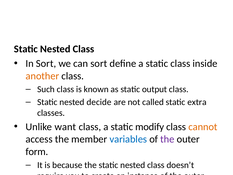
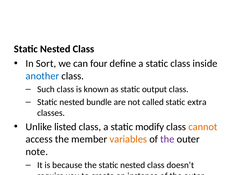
can sort: sort -> four (99, 63)
another colour: orange -> blue (42, 76)
decide: decide -> bundle (99, 102)
want: want -> listed (65, 127)
variables colour: blue -> orange (128, 139)
form: form -> note (37, 151)
